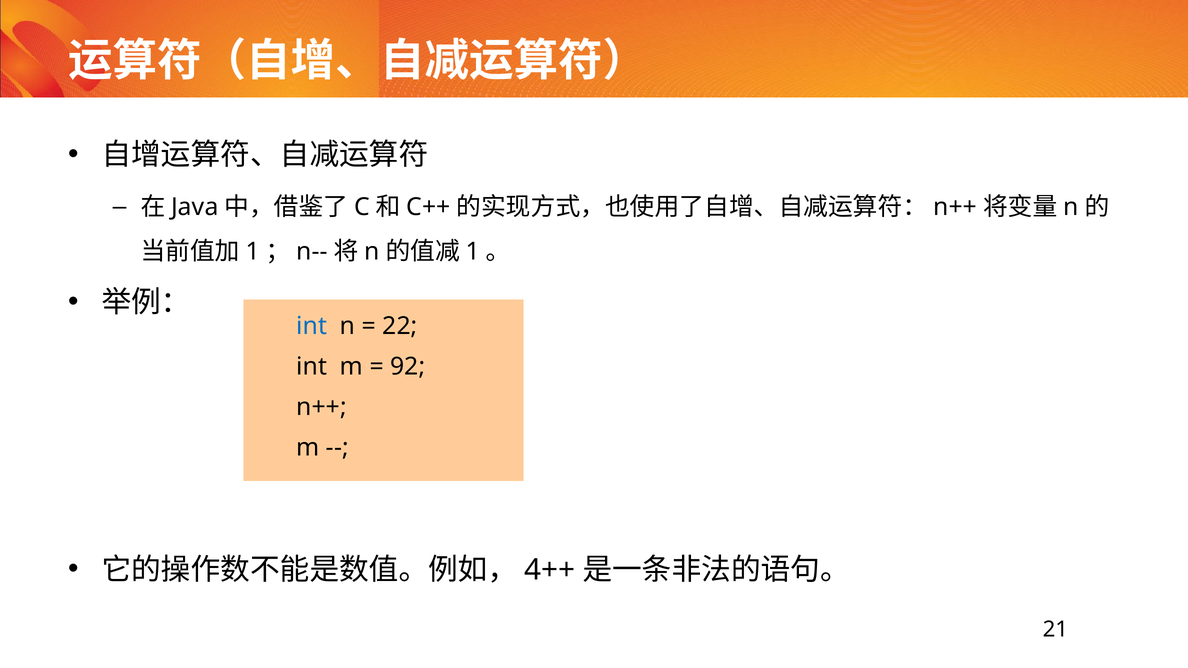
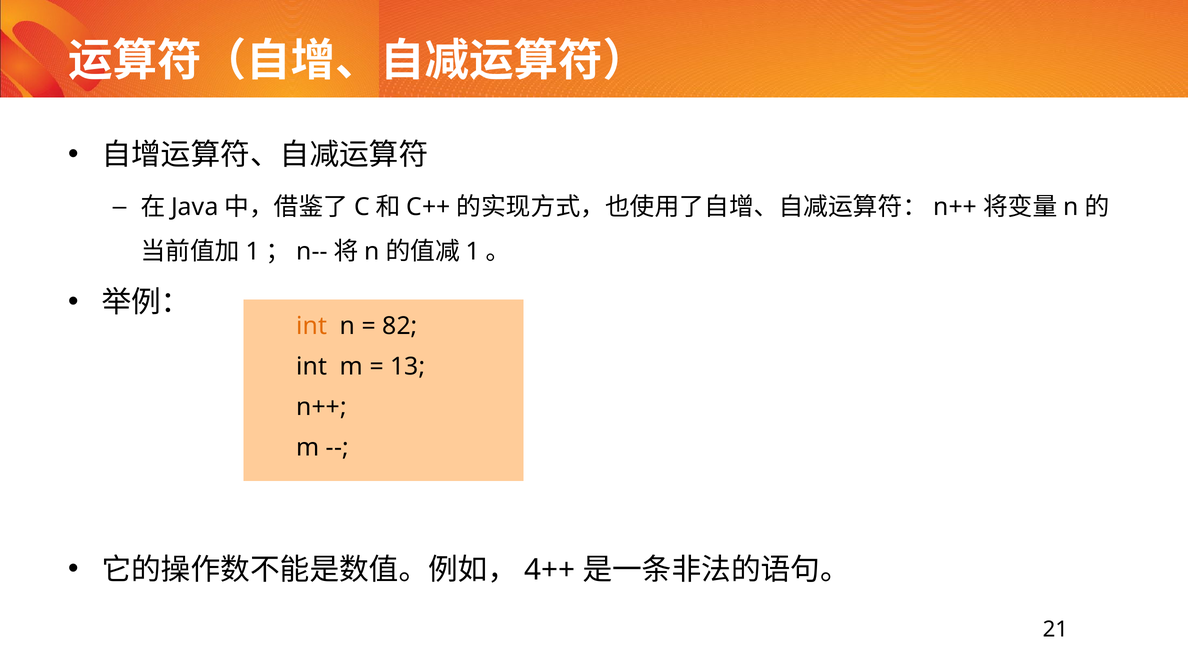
int colour: blue -> orange (312, 326)
22: 22 -> 82 (400, 326)
92: 92 -> 13 (408, 367)
